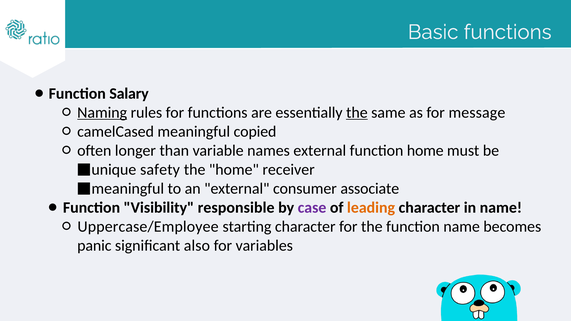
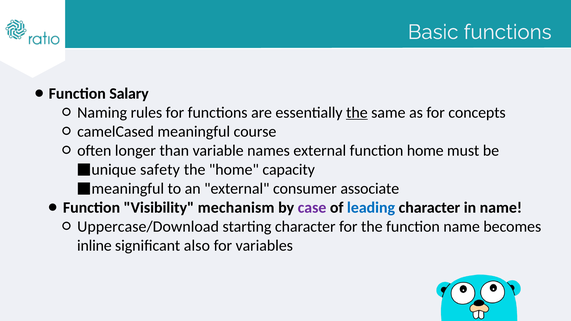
Naming underline: present -> none (102, 113)
message: message -> concepts (477, 113)
copied: copied -> course (255, 132)
receiver: receiver -> capacity (289, 170)
responsible: responsible -> mechanism (236, 208)
leading colour: orange -> blue (371, 208)
Uppercase/Employee: Uppercase/Employee -> Uppercase/Download (148, 227)
panic: panic -> inline (94, 246)
